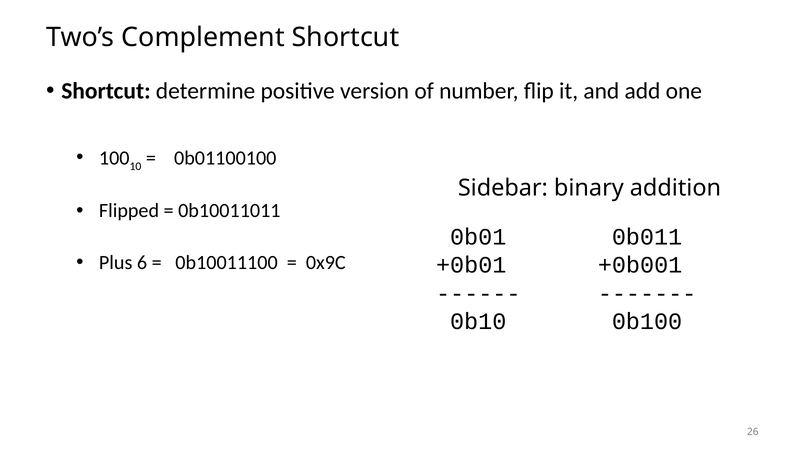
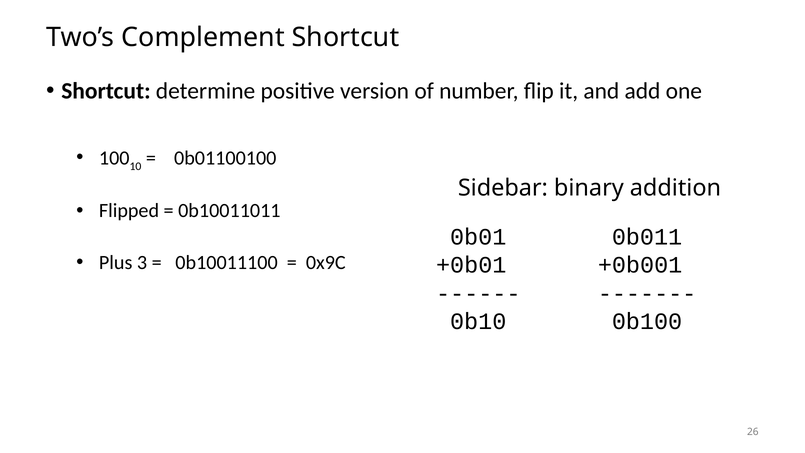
6: 6 -> 3 (142, 263)
